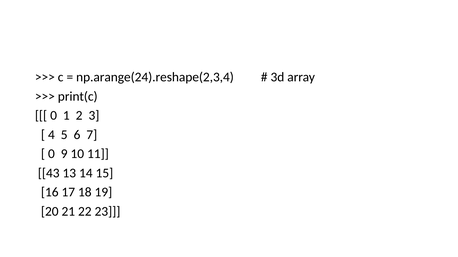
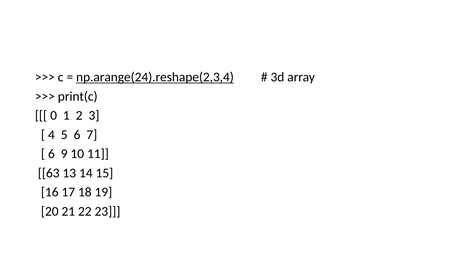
np.arange(24).reshape(2,3,4 underline: none -> present (155, 77)
0: 0 -> 6 (51, 154)
43: 43 -> 63 (49, 173)
